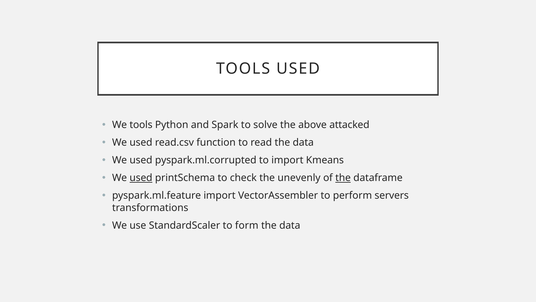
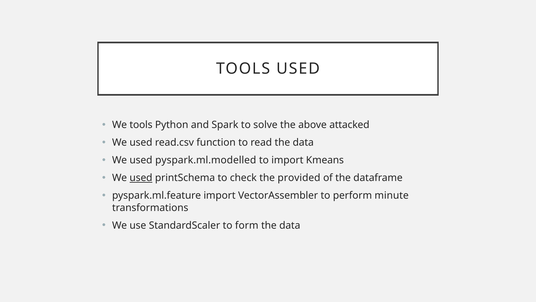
pyspark.ml.corrupted: pyspark.ml.corrupted -> pyspark.ml.modelled (206, 160)
unevenly: unevenly -> provided (299, 178)
the underline: present -> none (343, 178)
servers: servers -> minute (392, 195)
